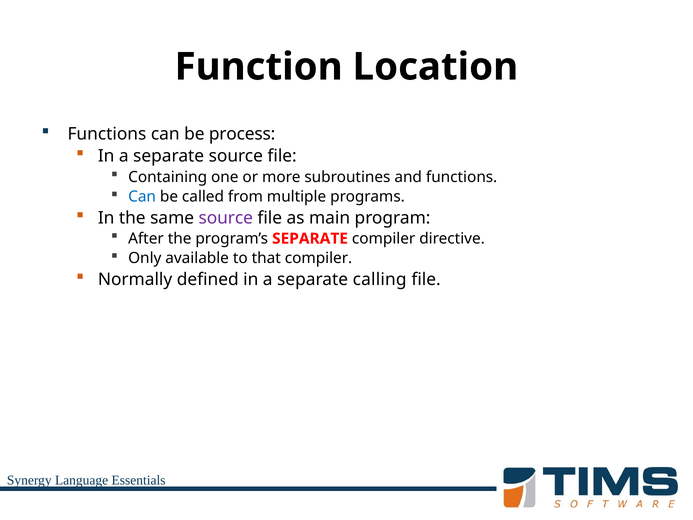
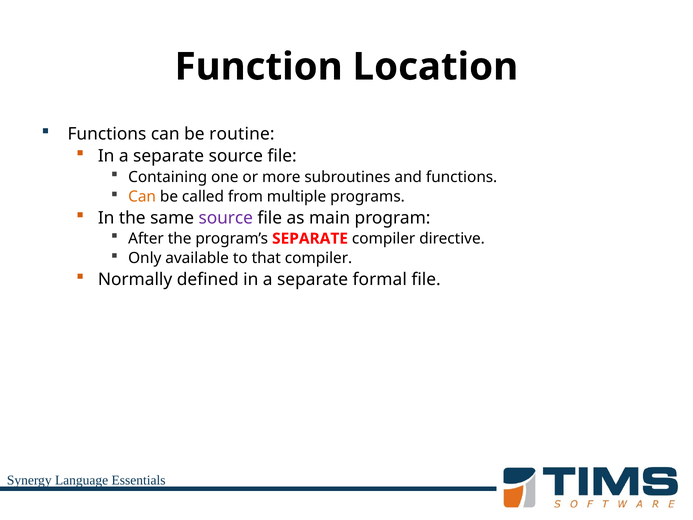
process: process -> routine (242, 134)
Can colour: blue -> orange (142, 197)
calling: calling -> formal (380, 279)
